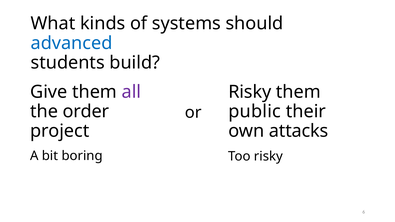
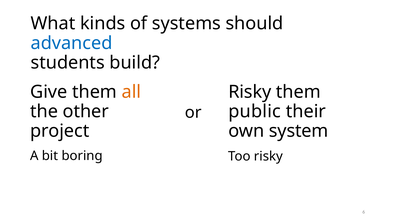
all colour: purple -> orange (131, 92)
order: order -> other (86, 111)
attacks: attacks -> system (299, 131)
